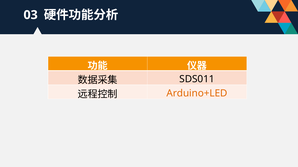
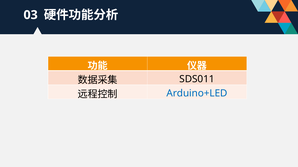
Arduino+LED colour: orange -> blue (197, 94)
